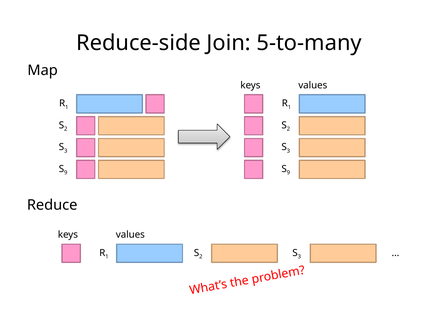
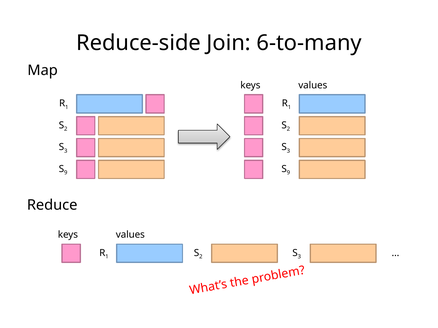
5-to-many: 5-to-many -> 6-to-many (309, 43)
